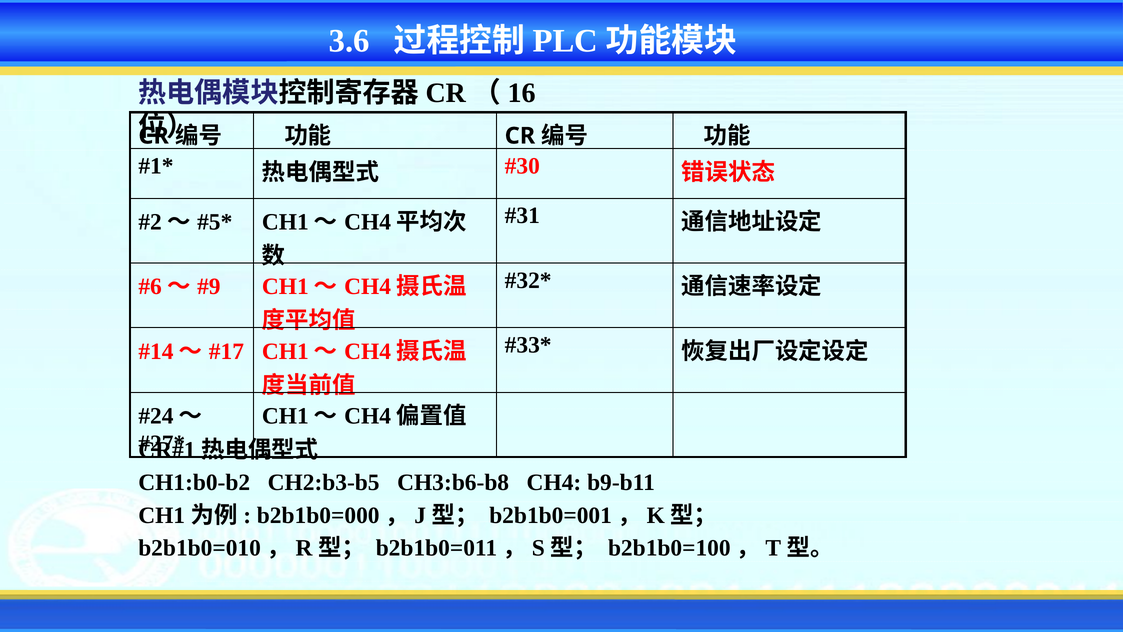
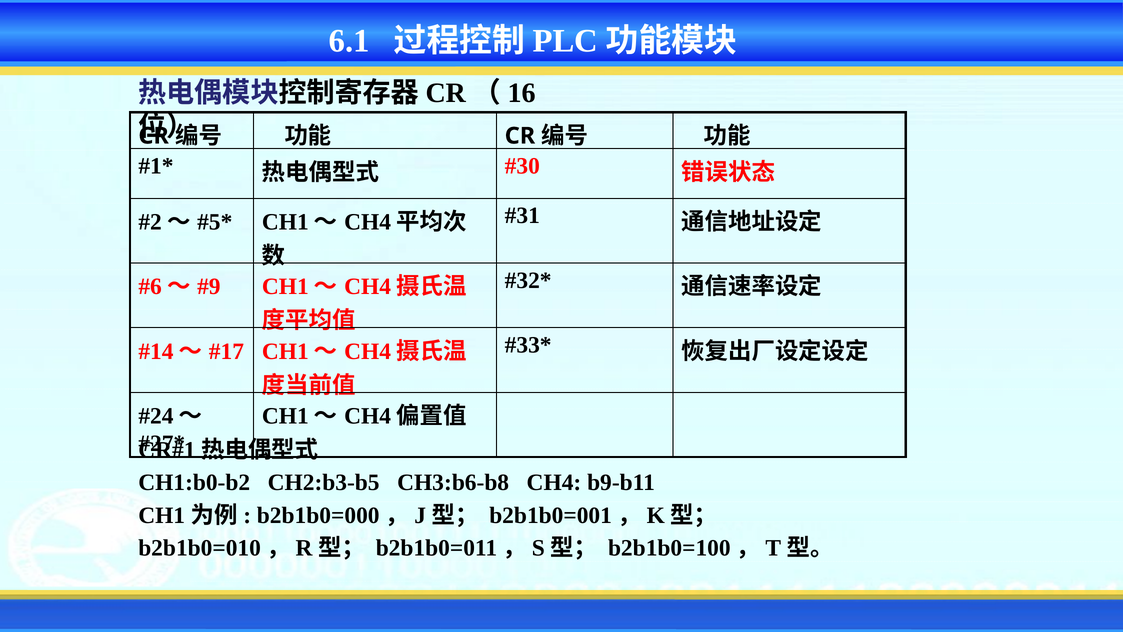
3.6: 3.6 -> 6.1 (349, 41)
